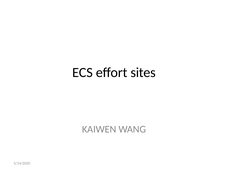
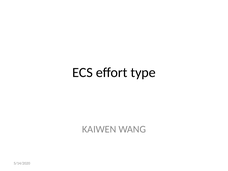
sites: sites -> type (143, 72)
